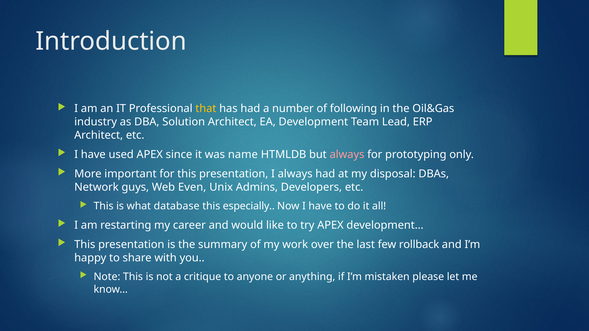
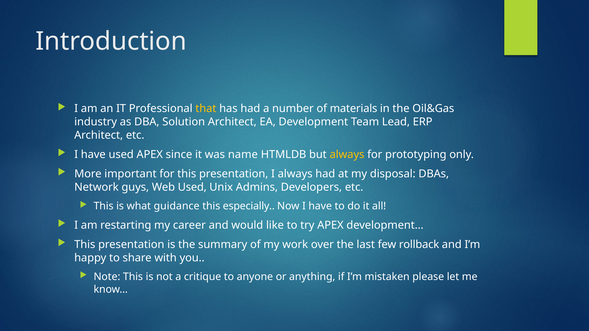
following: following -> materials (354, 109)
always colour: pink -> yellow (347, 155)
Web Even: Even -> Used (192, 187)
database: database -> guidance (177, 206)
